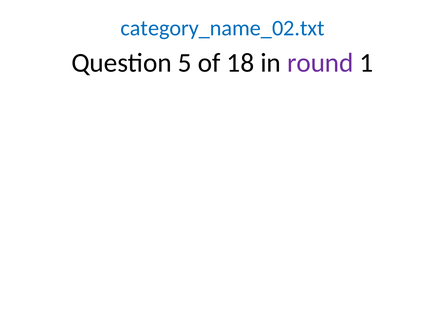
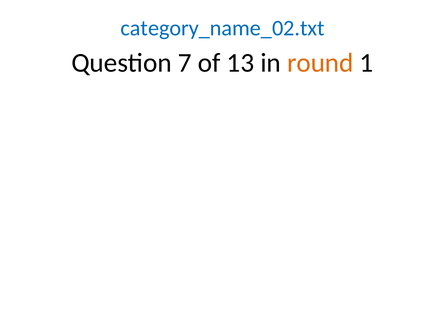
5: 5 -> 7 (185, 63)
18: 18 -> 13 (240, 63)
round colour: purple -> orange (320, 63)
